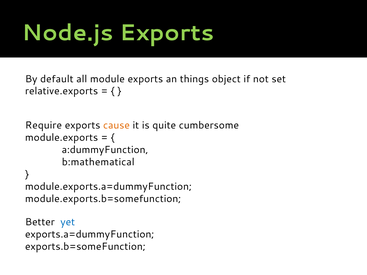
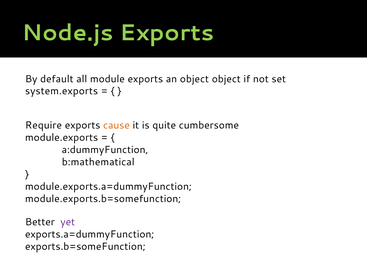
an things: things -> object (194, 79)
relative.exports: relative.exports -> system.exports (62, 91)
yet colour: blue -> purple (68, 222)
